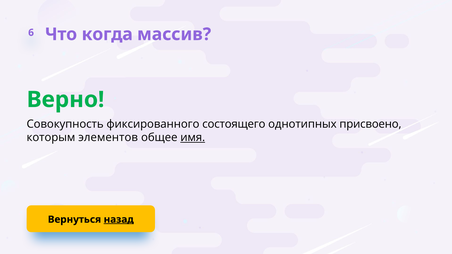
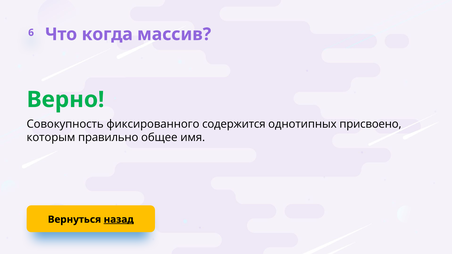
состоящего: состоящего -> содержится (234, 124)
элементов: элементов -> правильно (108, 138)
имя underline: present -> none (193, 138)
